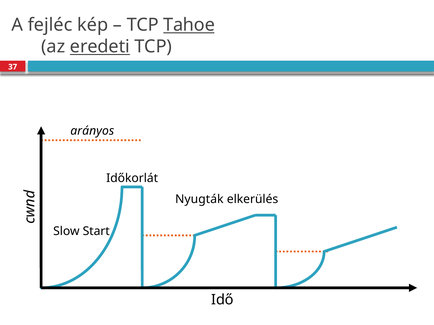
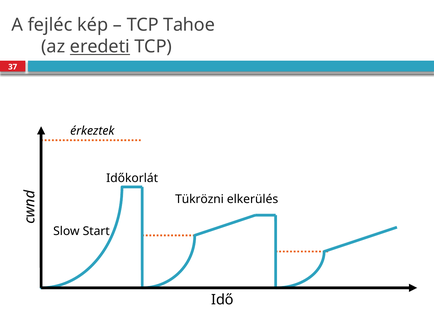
Tahoe underline: present -> none (189, 25)
arányos: arányos -> érkeztek (92, 131)
Nyugták: Nyugták -> Tükrözni (199, 200)
